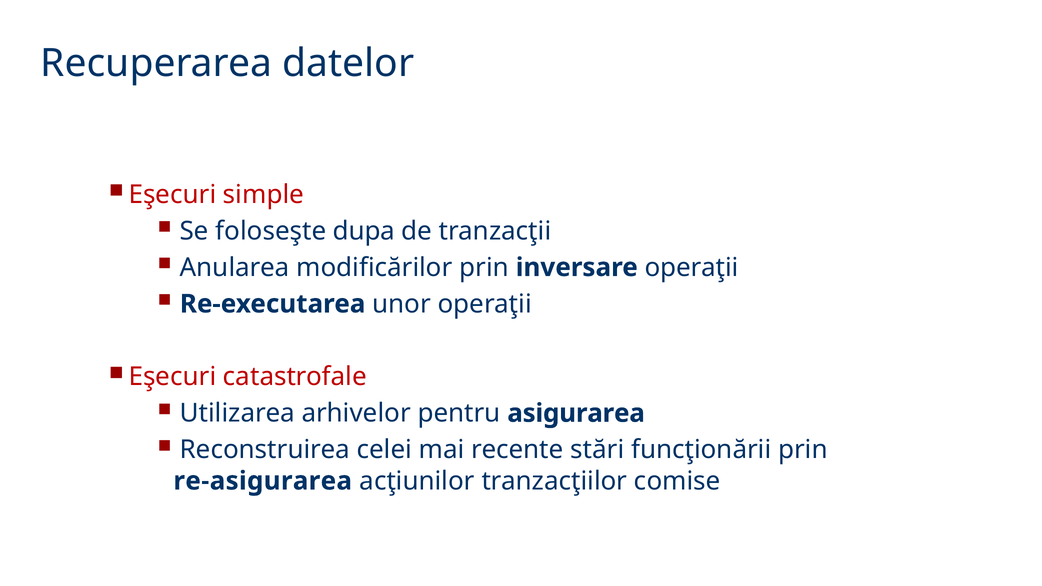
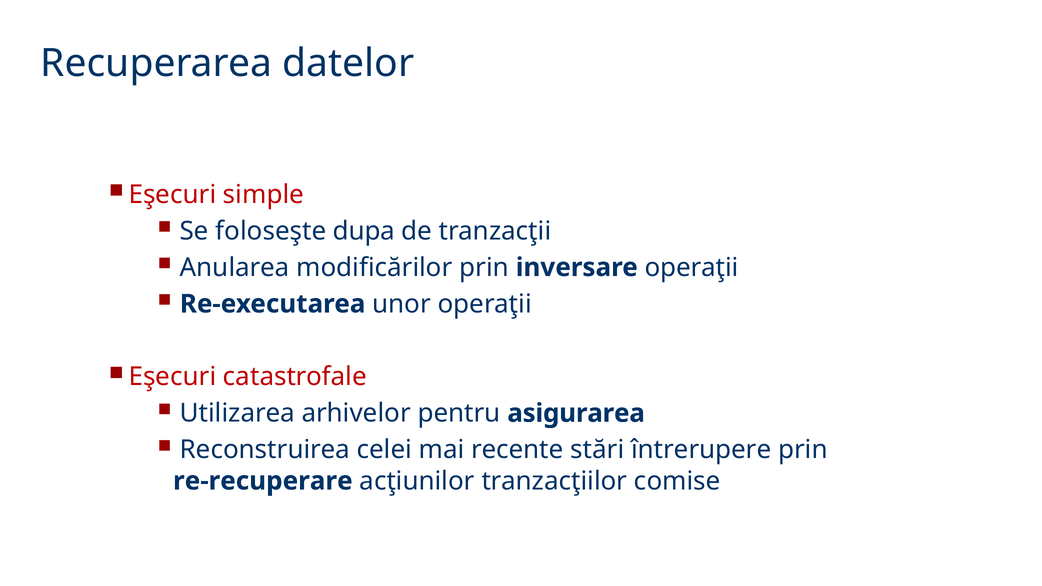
funcţionării: funcţionării -> întrerupere (701, 450)
re-asigurarea: re-asigurarea -> re-recuperare (263, 481)
